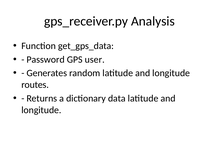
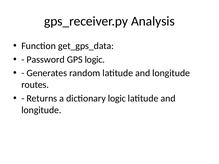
GPS user: user -> logic (95, 60)
dictionary data: data -> logic (117, 99)
